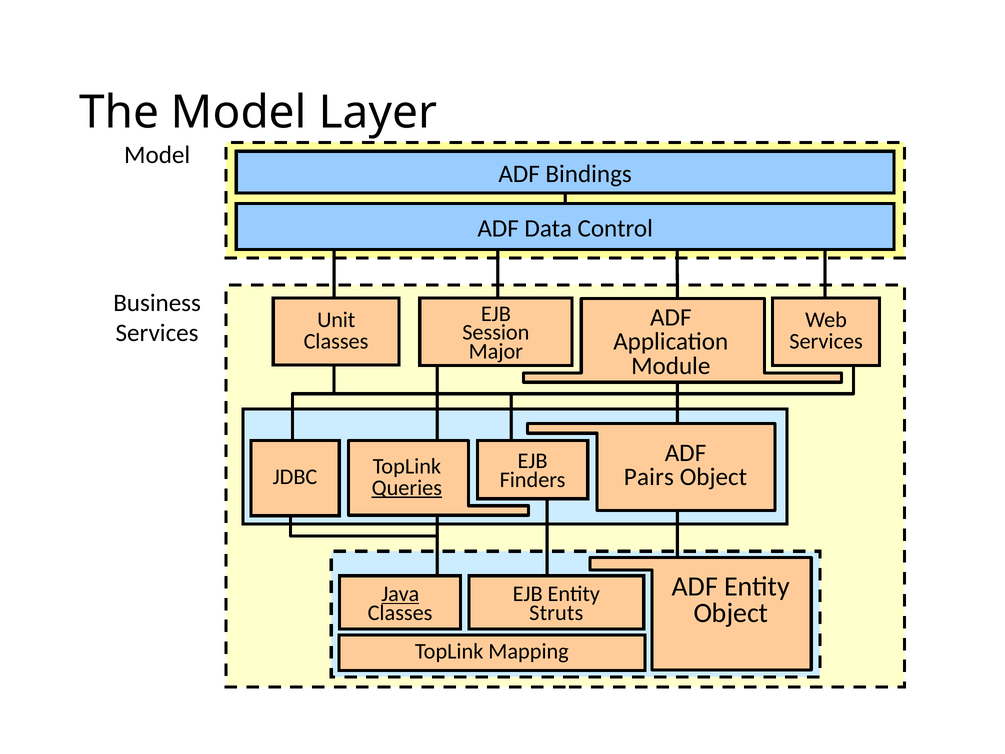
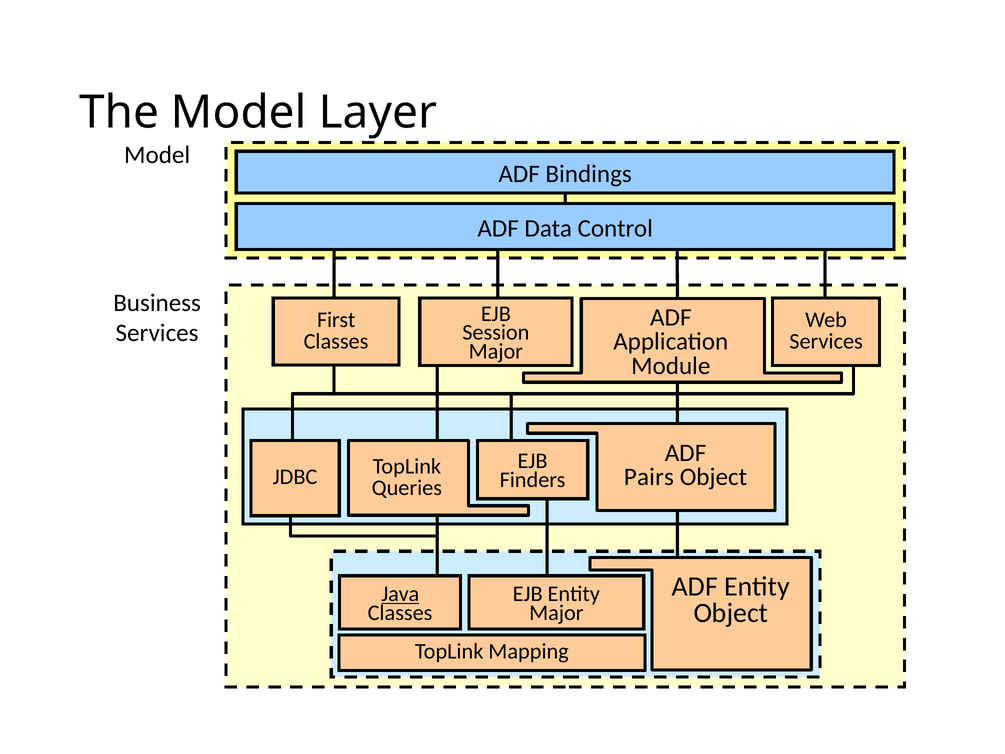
Unit: Unit -> First (336, 320)
Queries underline: present -> none (407, 487)
Struts: Struts -> Major (556, 612)
